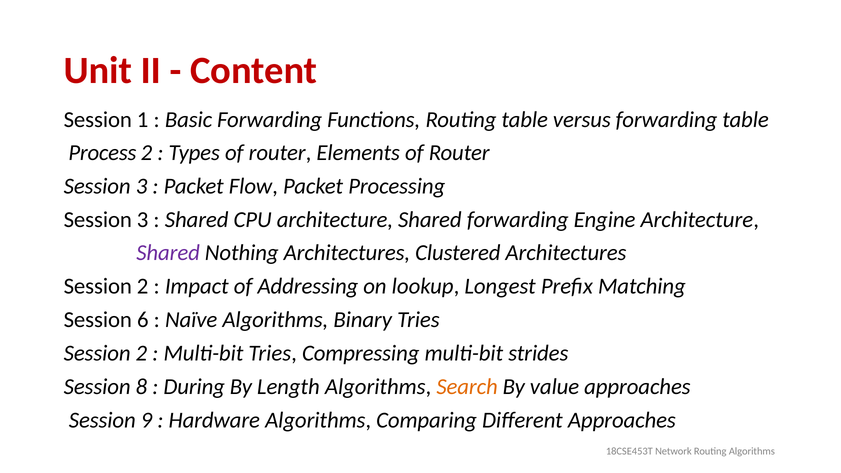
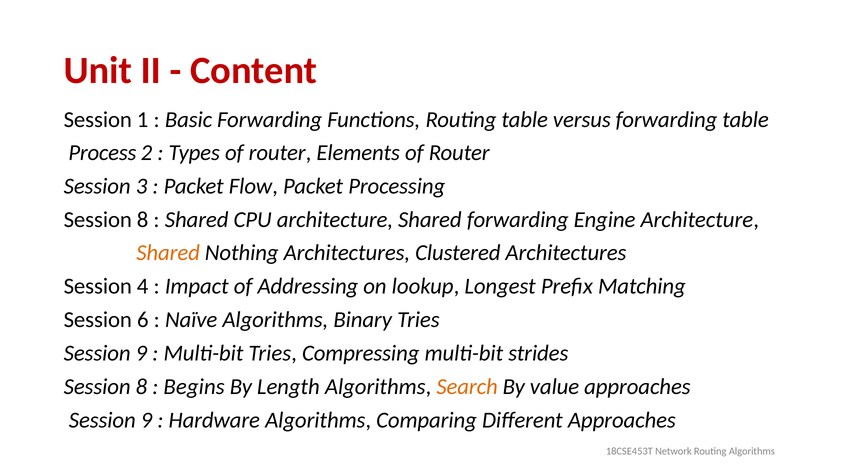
3: 3 -> 8 (143, 220)
Shared colour: purple -> orange (168, 253)
2: 2 -> 4 (143, 287)
2: 2 -> 9 (141, 353)
During: During -> Begins (194, 387)
